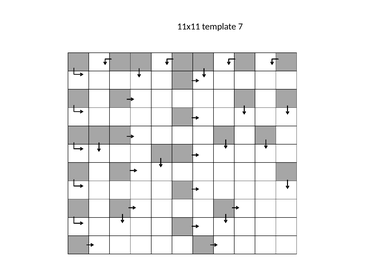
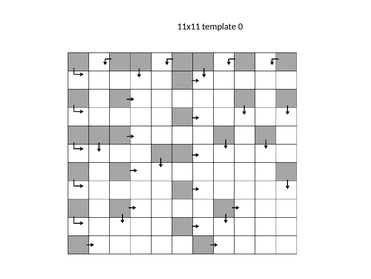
7: 7 -> 0 (240, 27)
